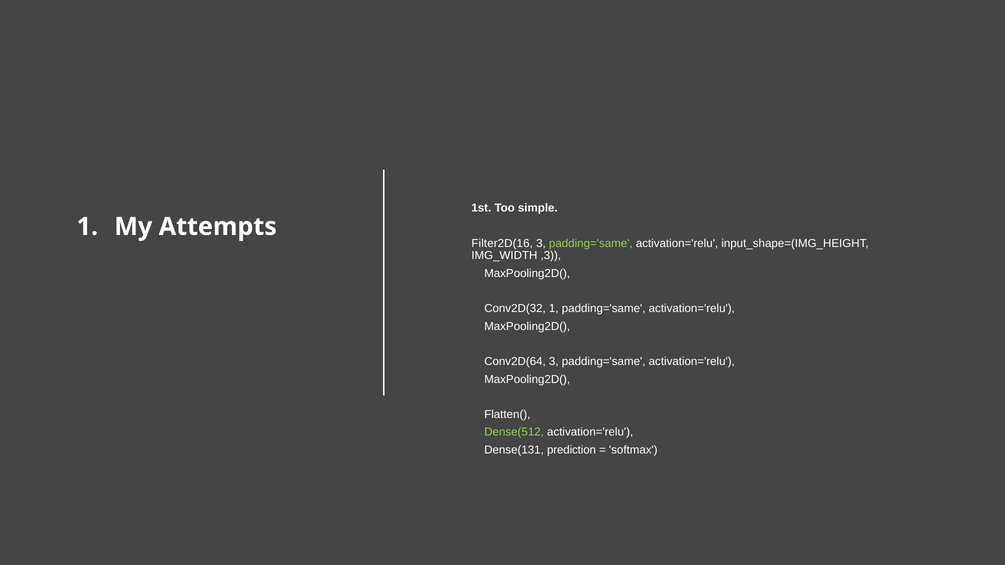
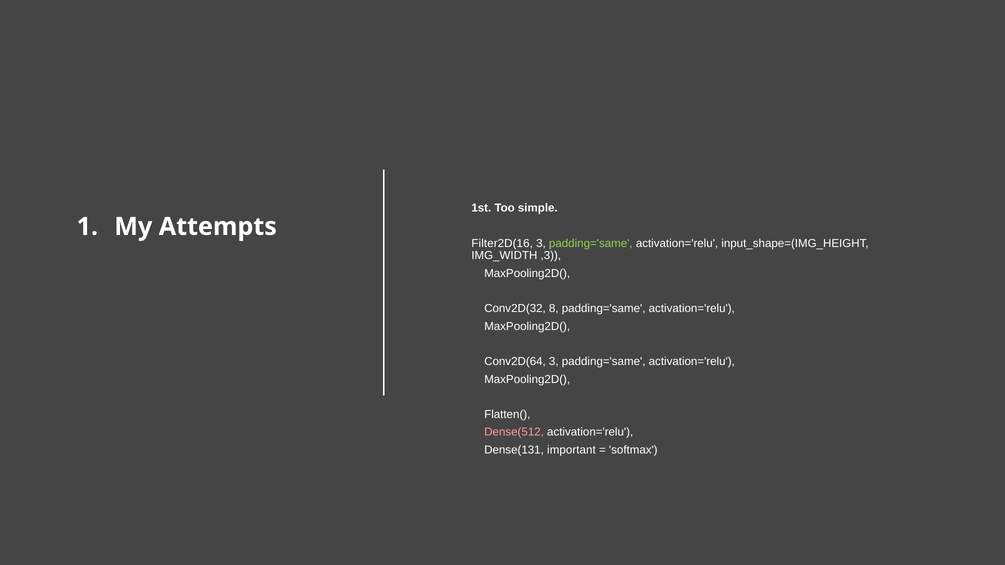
Conv2D(32 1: 1 -> 8 (554, 309)
Dense(512 colour: light green -> pink (514, 432)
prediction: prediction -> important (571, 450)
